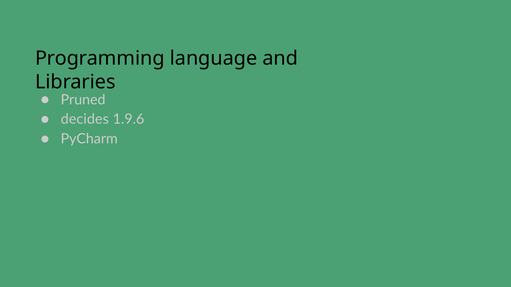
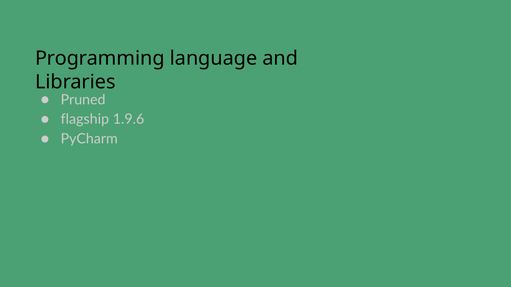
decides: decides -> flagship (85, 120)
